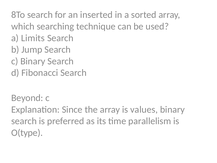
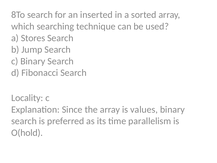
Limits: Limits -> Stores (33, 38)
Beyond: Beyond -> Locality (27, 98)
O(type: O(type -> O(hold (27, 132)
